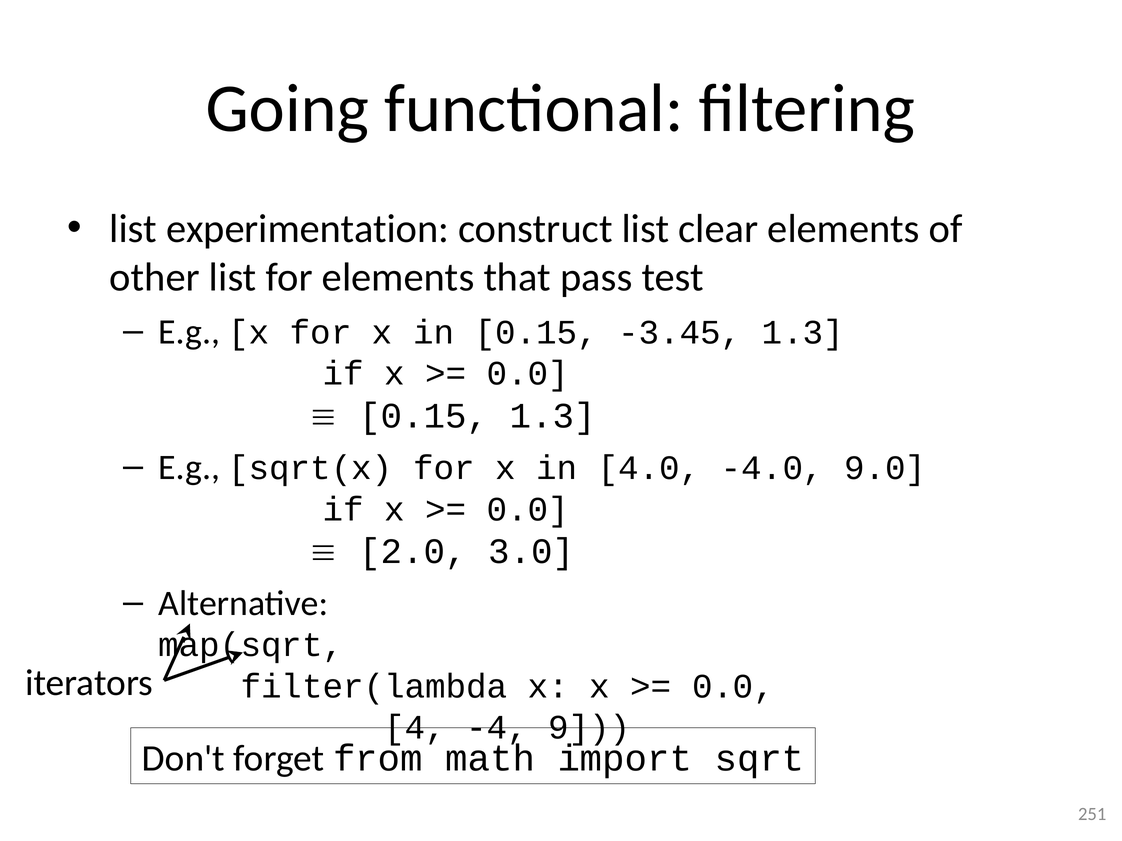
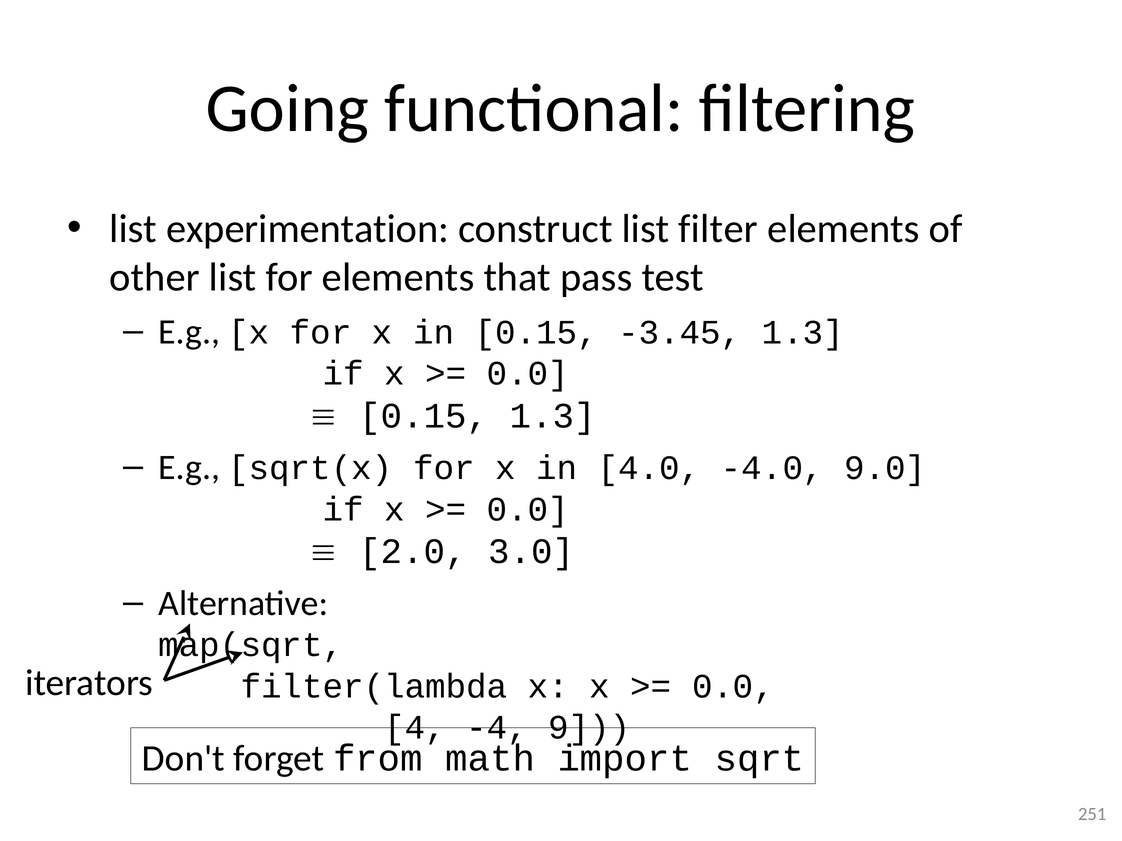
clear: clear -> filter (718, 229)
